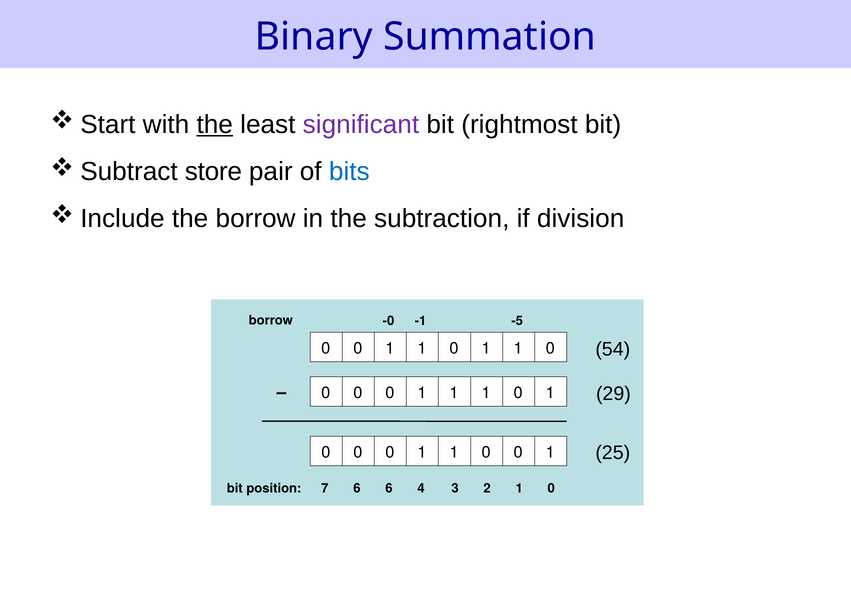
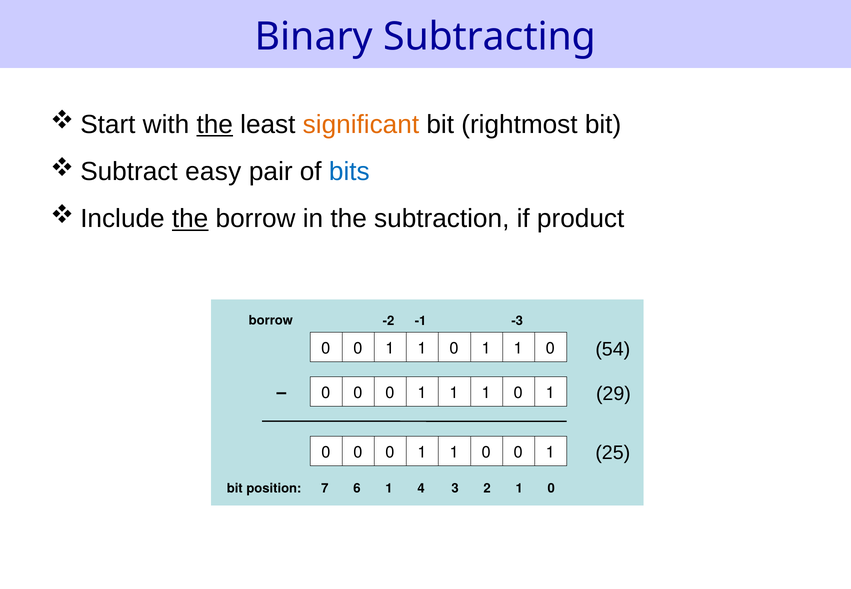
Summation: Summation -> Subtracting (490, 37)
significant colour: purple -> orange (361, 125)
store: store -> easy (213, 172)
the underline: none -> present (190, 219)
division: division -> product (581, 219)
-5: -5 -> -3 (517, 321)
-0: -0 -> -2 (389, 321)
position 6: 6 -> 1 (389, 489)
